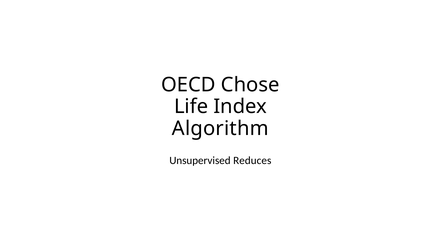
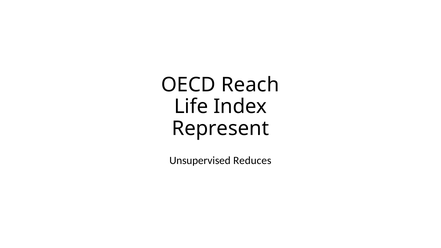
Chose: Chose -> Reach (250, 85)
Algorithm: Algorithm -> Represent (220, 128)
